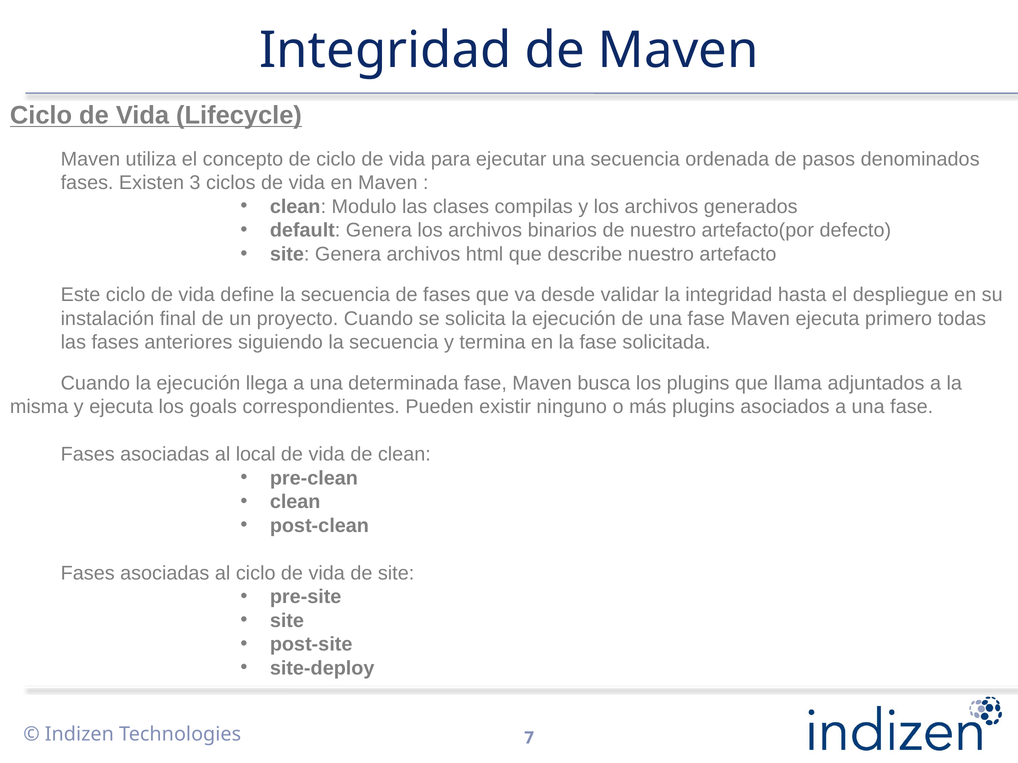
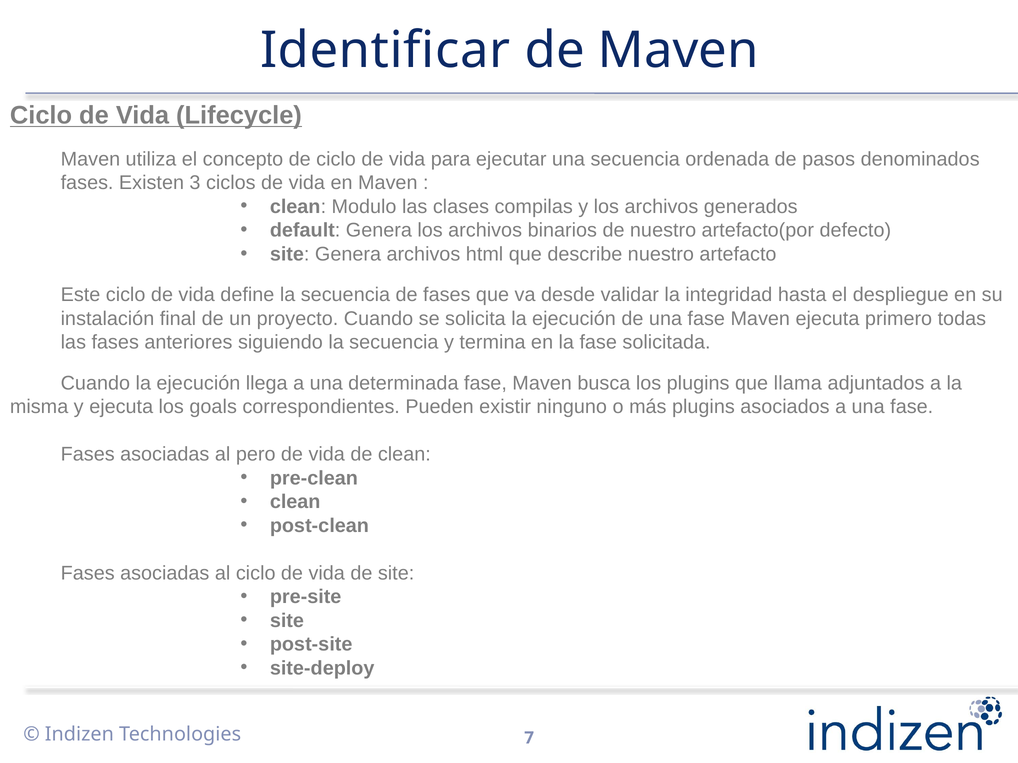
Integridad: Integridad -> Identificar (385, 51)
local: local -> pero (256, 455)
